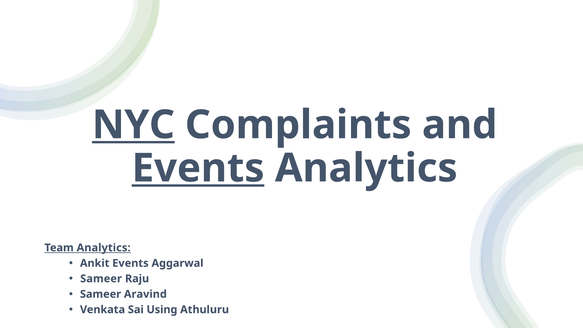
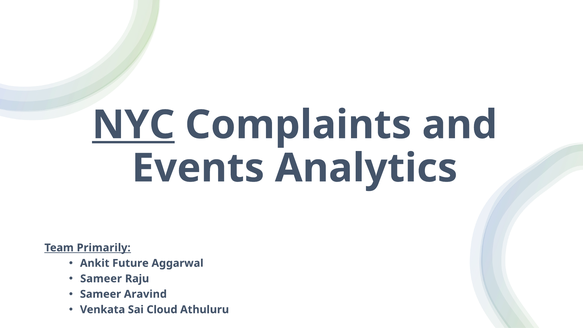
Events underline: present -> none (198, 168)
Team Analytics: Analytics -> Primarily (104, 248)
Ankit Events: Events -> Future (130, 263)
Using: Using -> Cloud (162, 310)
